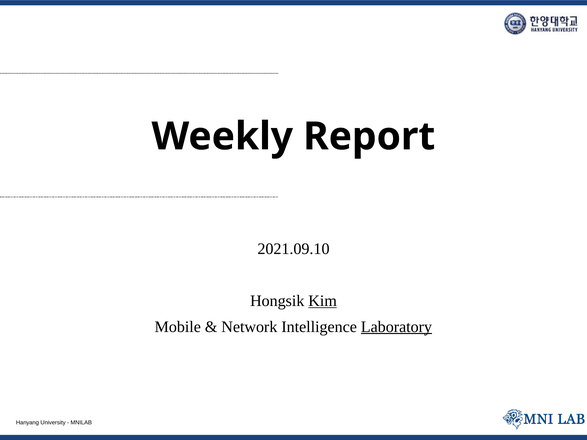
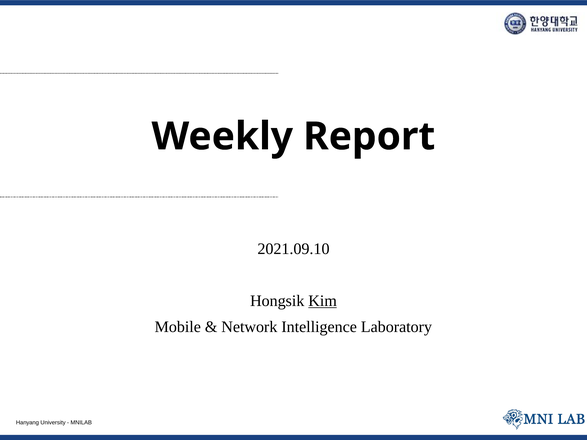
Laboratory underline: present -> none (396, 327)
